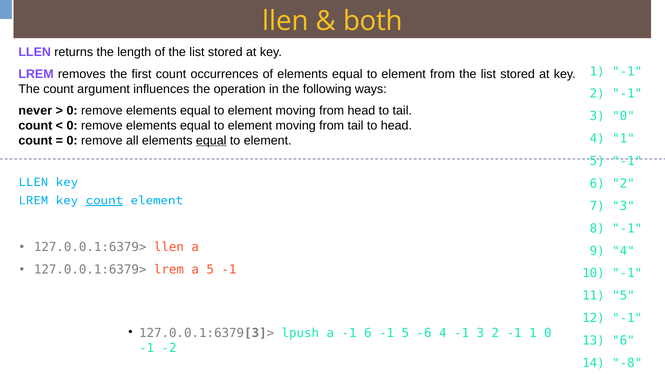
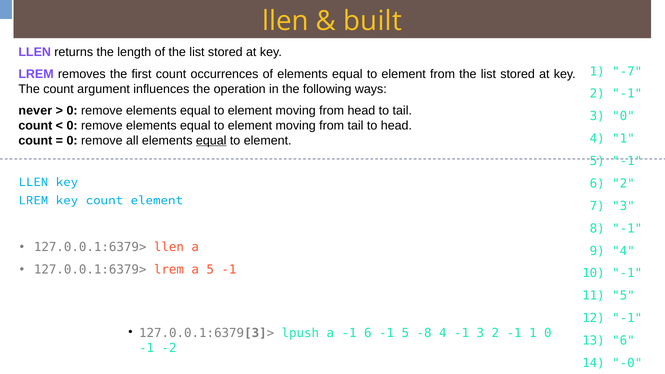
both: both -> built (373, 21)
1 -1: -1 -> -7 (627, 71)
count underline: present -> none (104, 200)
-6: -6 -> -8 (424, 333)
-8: -8 -> -0 (627, 363)
